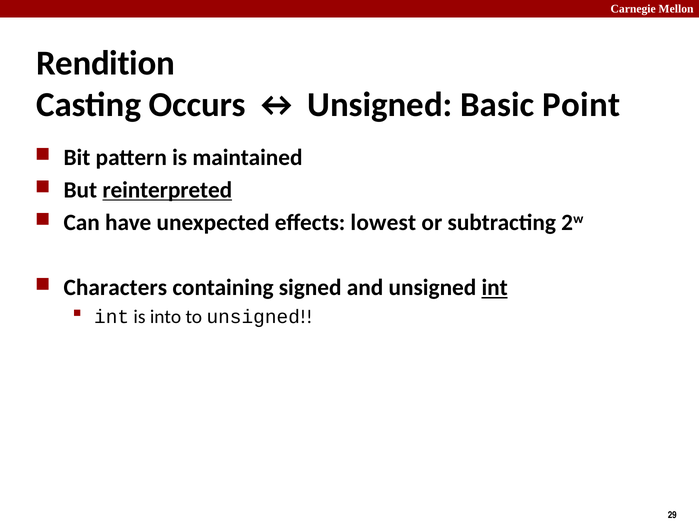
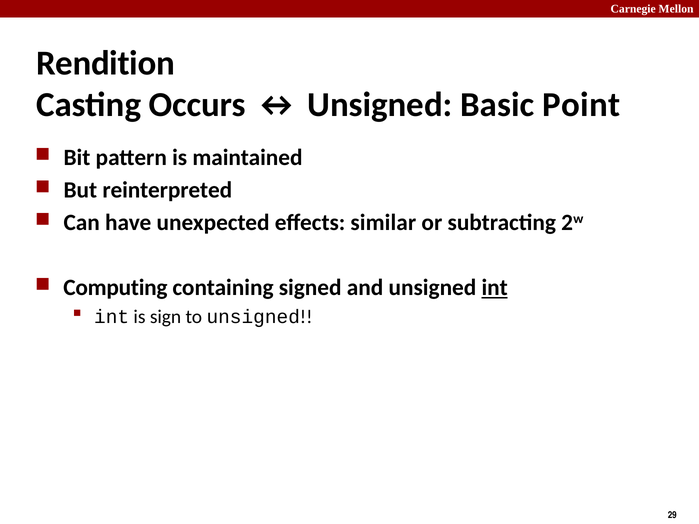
reinterpreted underline: present -> none (167, 190)
lowest: lowest -> similar (383, 223)
Characters: Characters -> Computing (115, 288)
into: into -> sign (166, 317)
